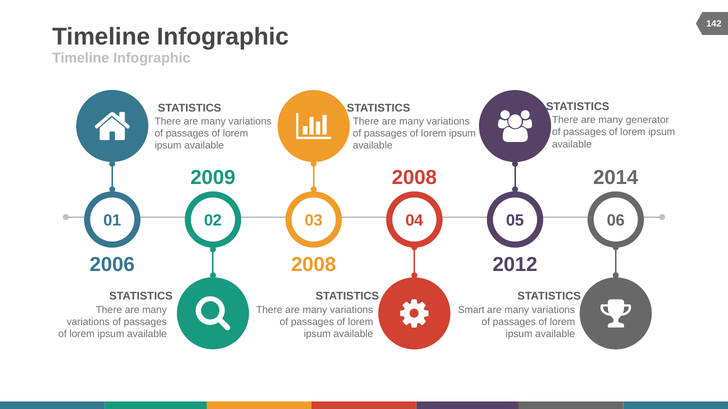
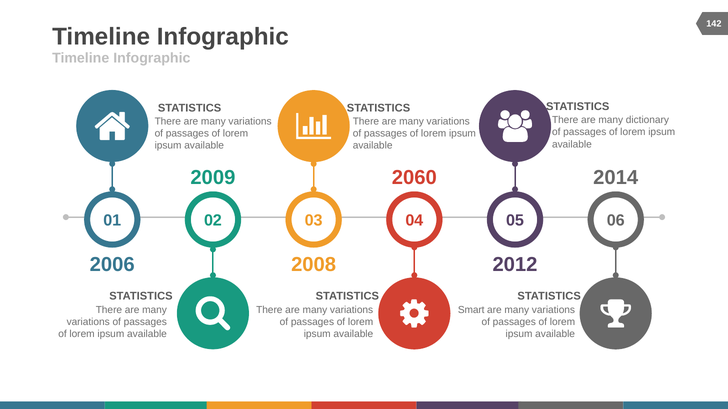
generator: generator -> dictionary (647, 120)
2008: 2008 -> 2060 (414, 178)
